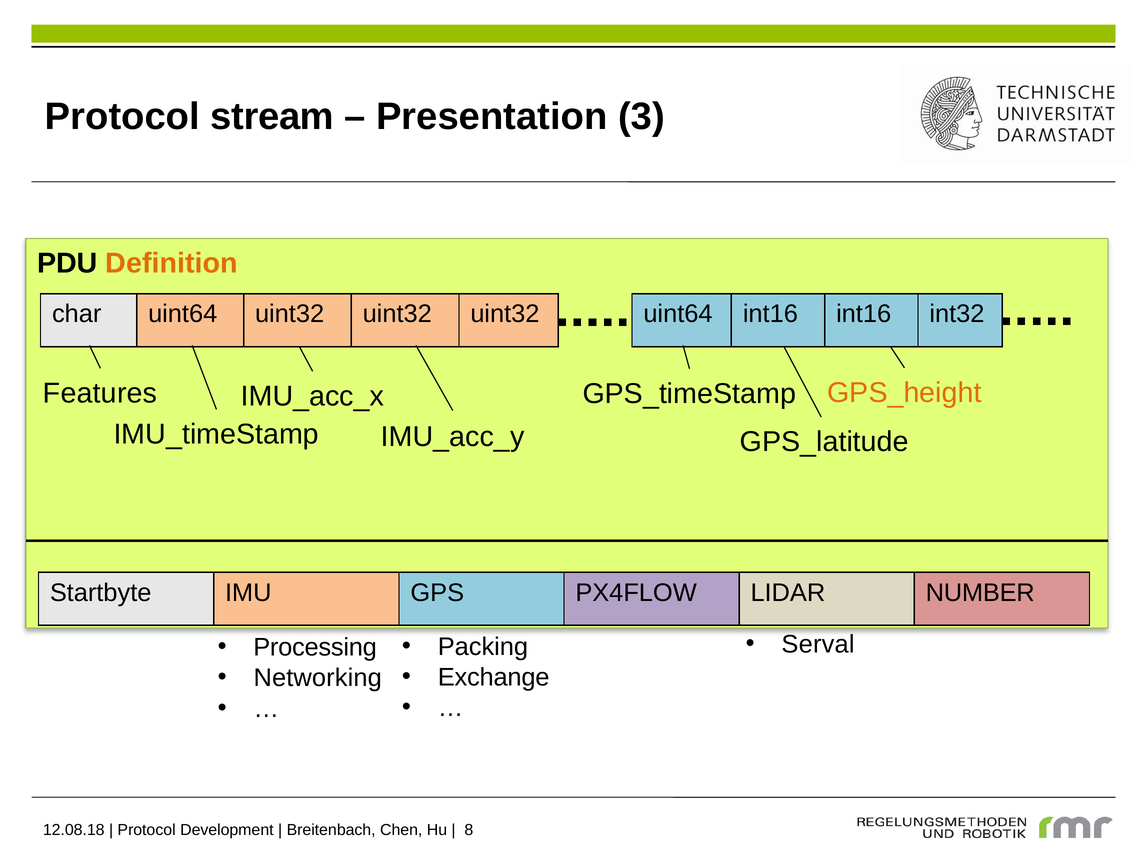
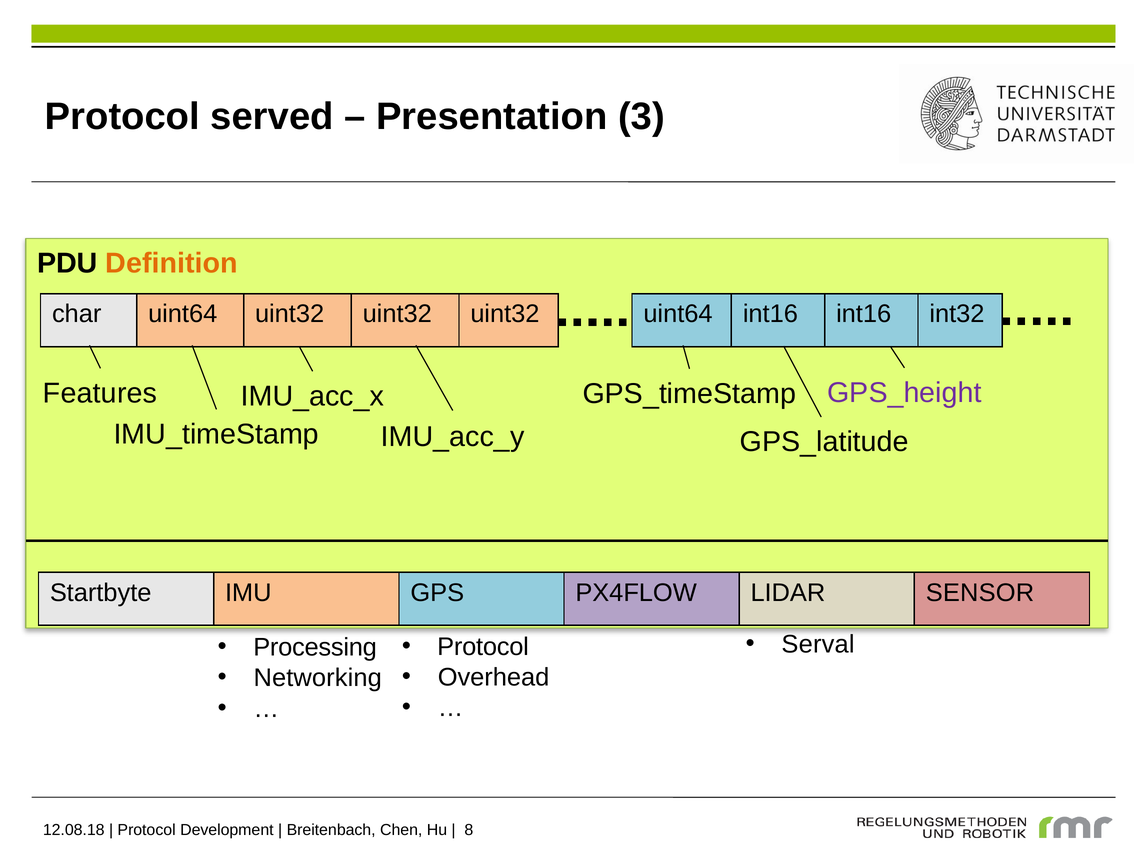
stream: stream -> served (272, 116)
GPS_height colour: orange -> purple (904, 393)
NUMBER: NUMBER -> SENSOR (980, 593)
Packing: Packing -> Protocol (483, 647)
Exchange: Exchange -> Overhead (494, 678)
